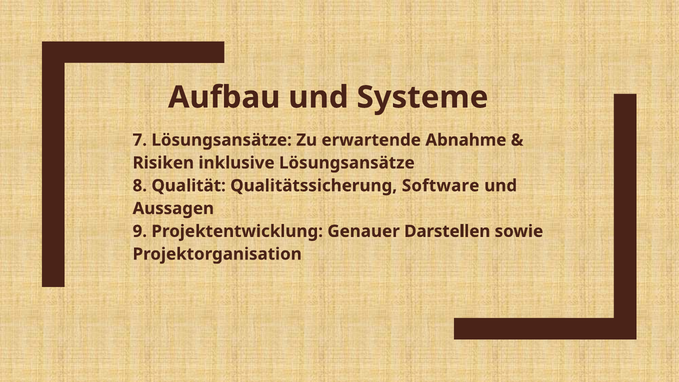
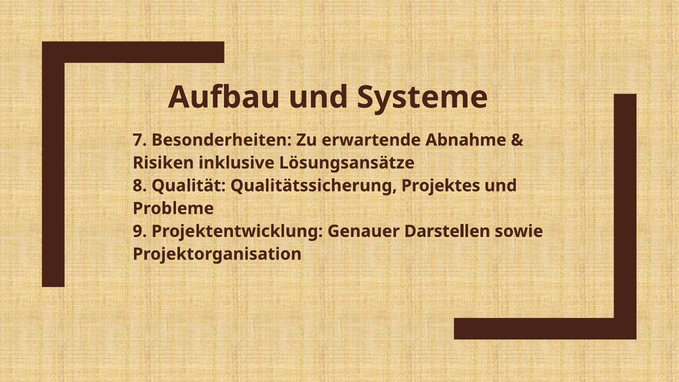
7 Lösungsansätze: Lösungsansätze -> Besonderheiten (222, 140)
Software: Software -> Projektes (441, 186)
Aussagen: Aussagen -> Probleme (173, 208)
